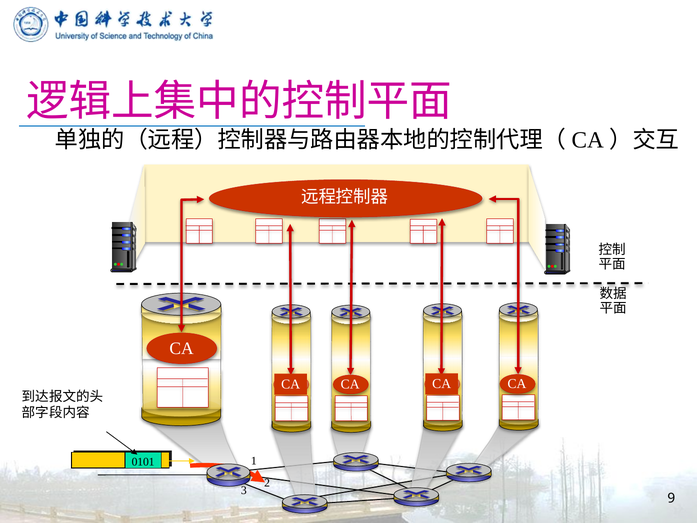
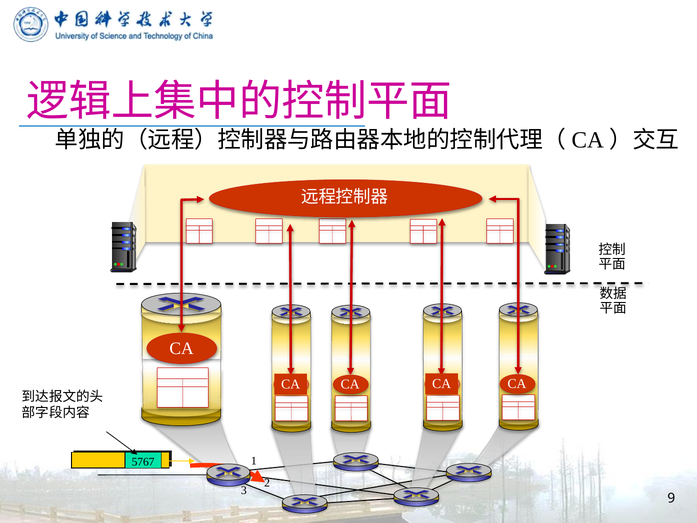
0101: 0101 -> 5767 (143, 462)
